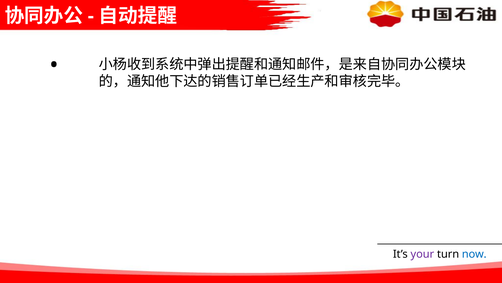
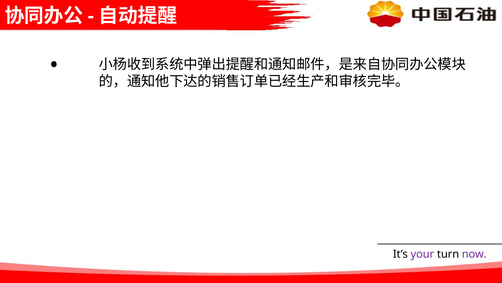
now colour: blue -> purple (474, 254)
